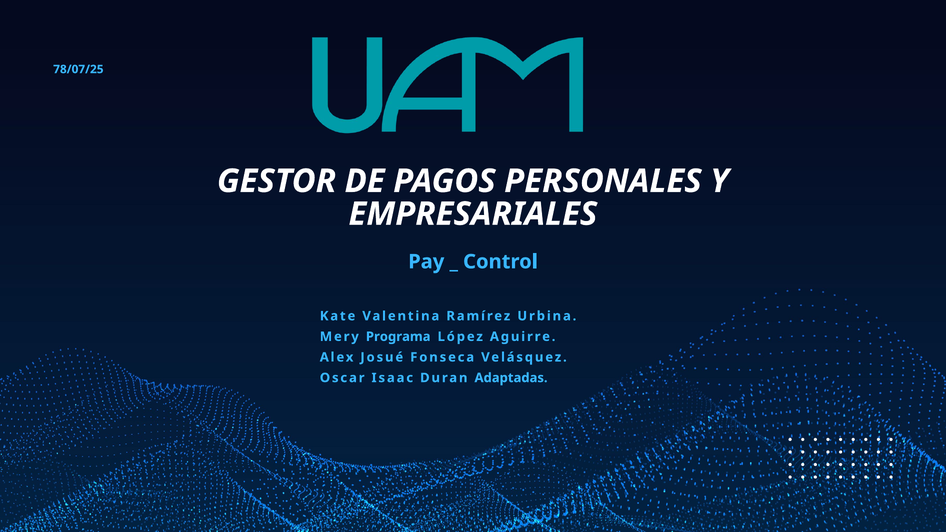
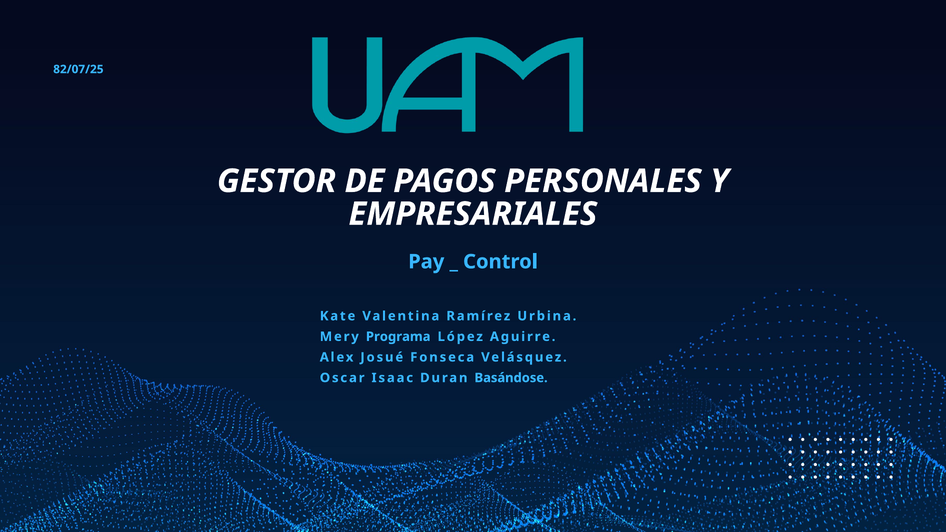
78/07/25: 78/07/25 -> 82/07/25 (78, 69)
Adaptadas: Adaptadas -> Basándose (511, 378)
